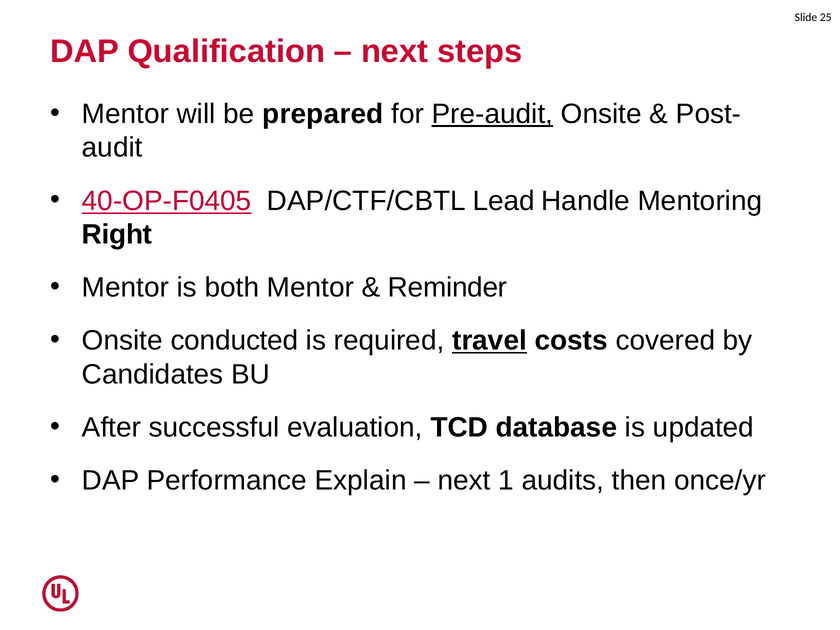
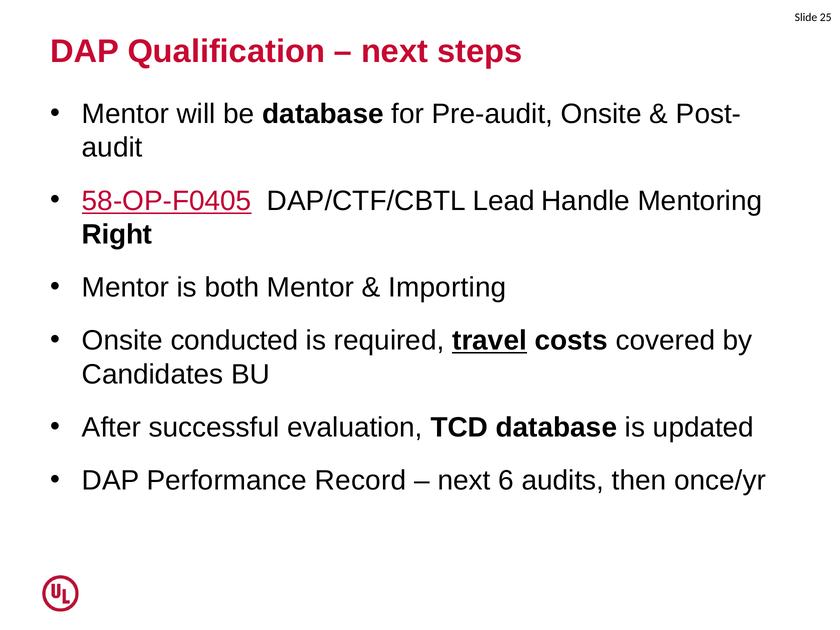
be prepared: prepared -> database (323, 114)
Pre-audit underline: present -> none (492, 114)
40-OP-F0405: 40-OP-F0405 -> 58-OP-F0405 (167, 201)
Reminder: Reminder -> Importing (447, 288)
Explain: Explain -> Record (360, 481)
1: 1 -> 6 (506, 481)
